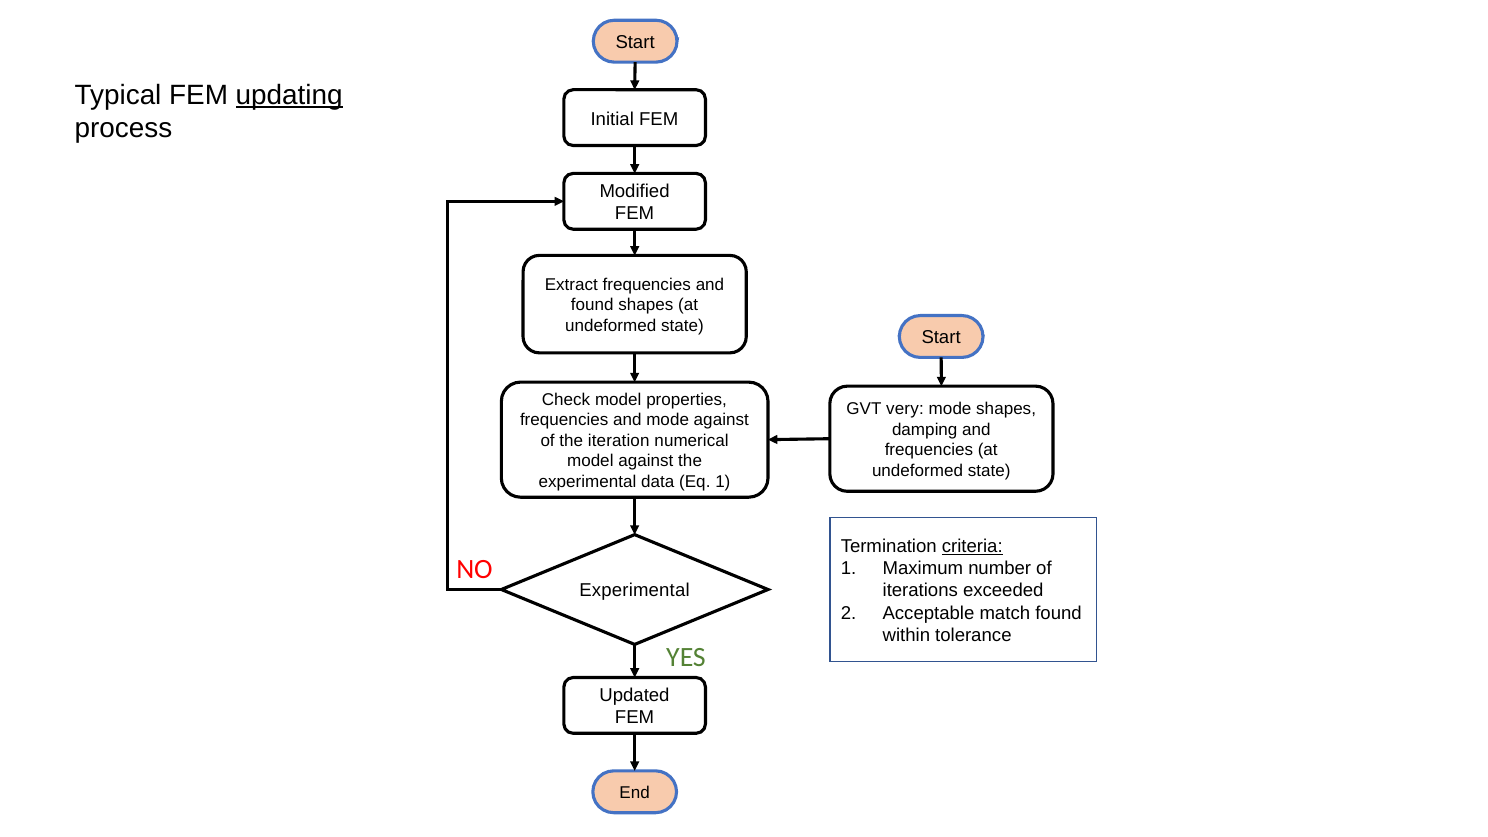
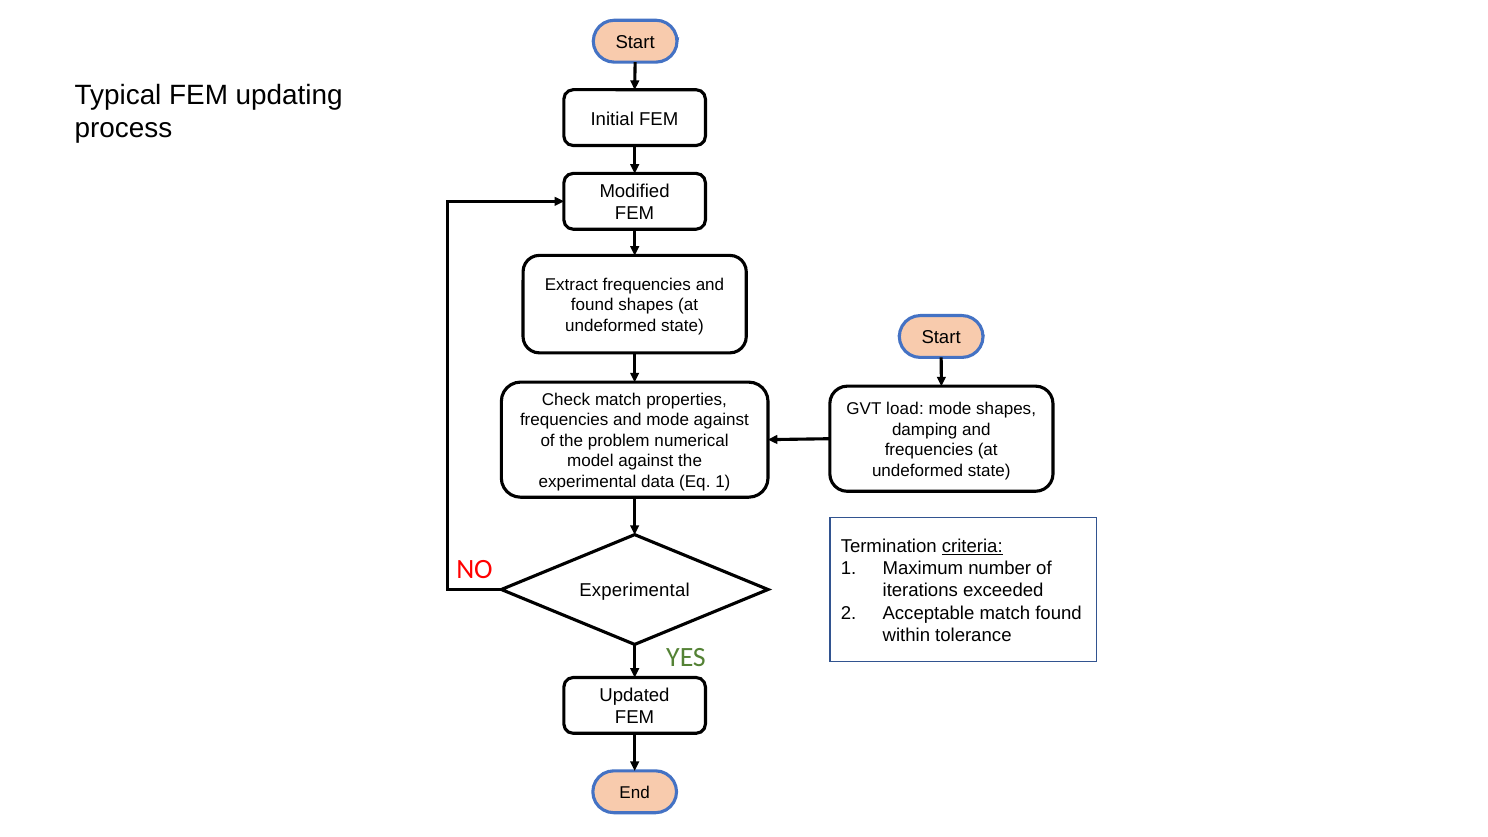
updating underline: present -> none (289, 95)
Check model: model -> match (618, 400)
very: very -> load (905, 409)
iteration: iteration -> problem (619, 441)
